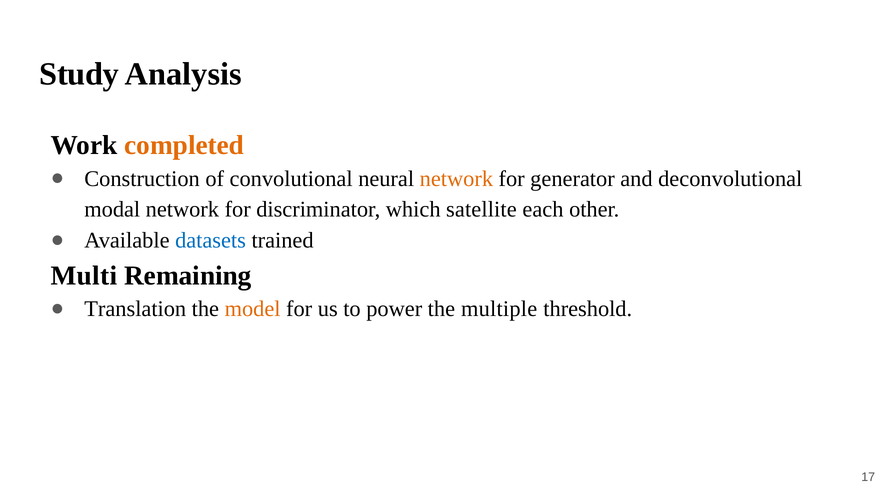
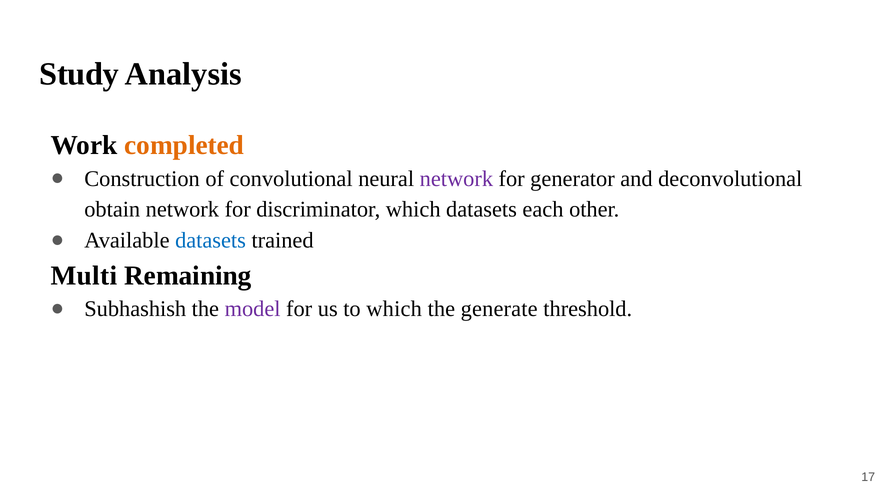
network colour: orange -> purple (456, 179)
modal: modal -> obtain (112, 210)
which satellite: satellite -> datasets (481, 210)
Translation: Translation -> Subhashish (135, 309)
model colour: orange -> purple (253, 309)
to power: power -> which (394, 309)
multiple: multiple -> generate (499, 309)
